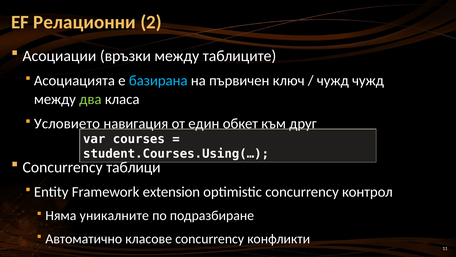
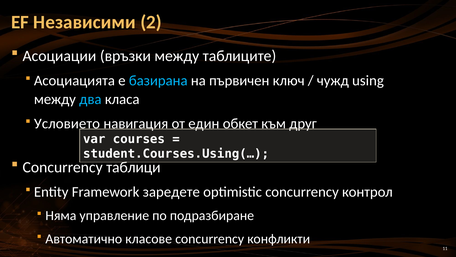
Релационни: Релационни -> Независими (85, 22)
чужд чужд: чужд -> using (368, 81)
два colour: light green -> light blue (90, 99)
extension: extension -> заредете (171, 192)
уникалните: уникалните -> управление (114, 215)
